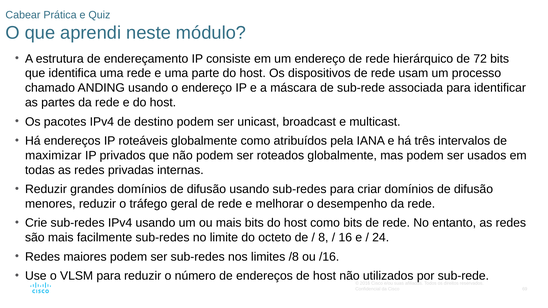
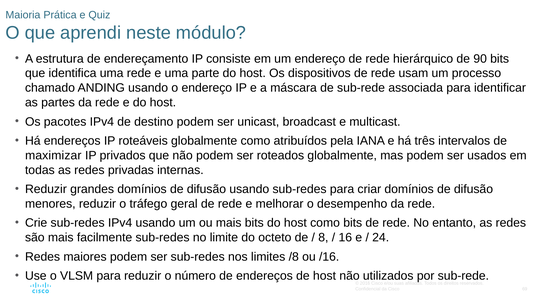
Cabear: Cabear -> Maioria (23, 15)
72: 72 -> 90 (480, 59)
